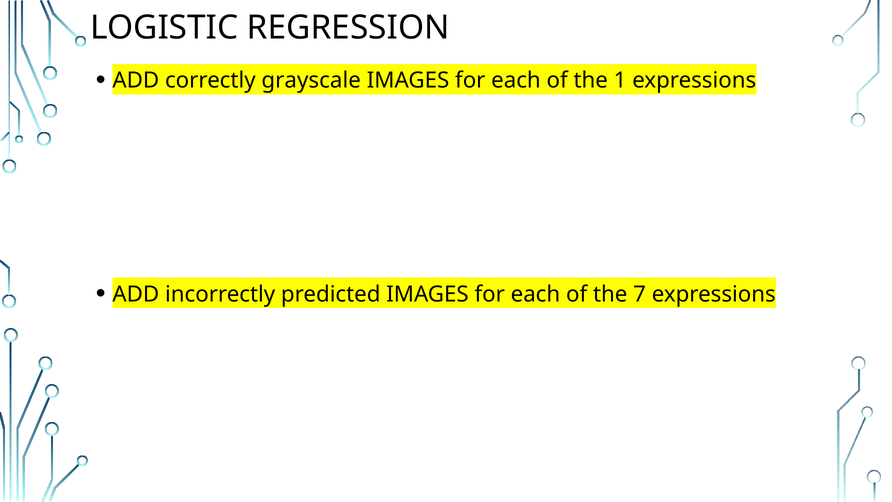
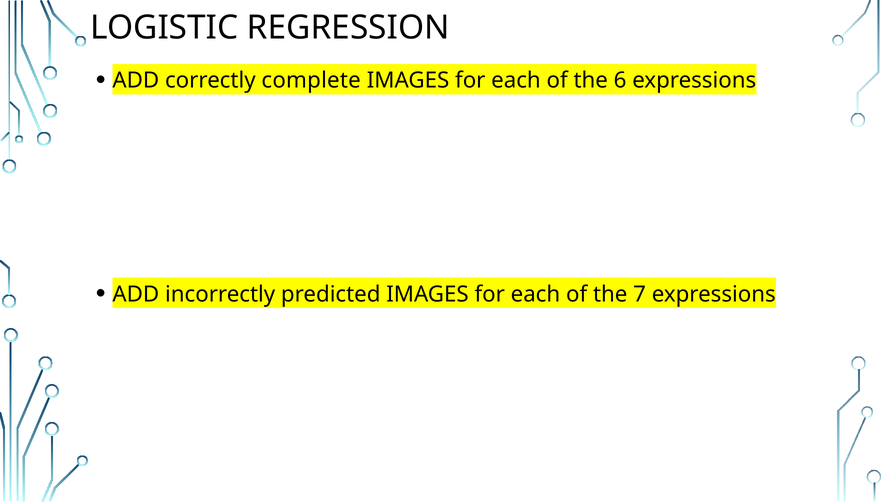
grayscale: grayscale -> complete (311, 81)
1: 1 -> 6 (620, 81)
